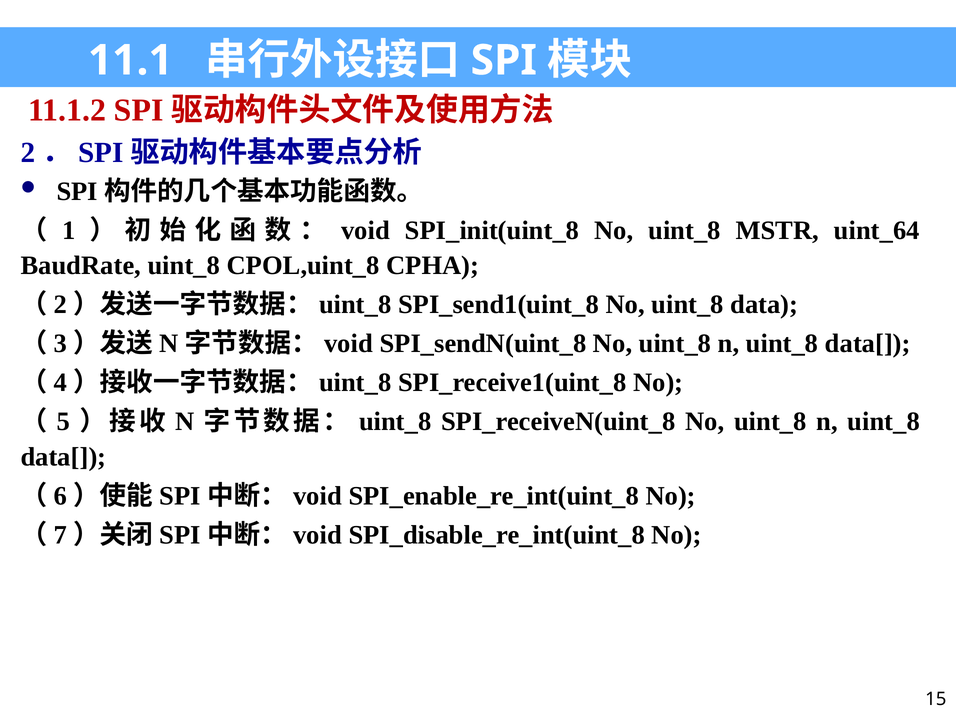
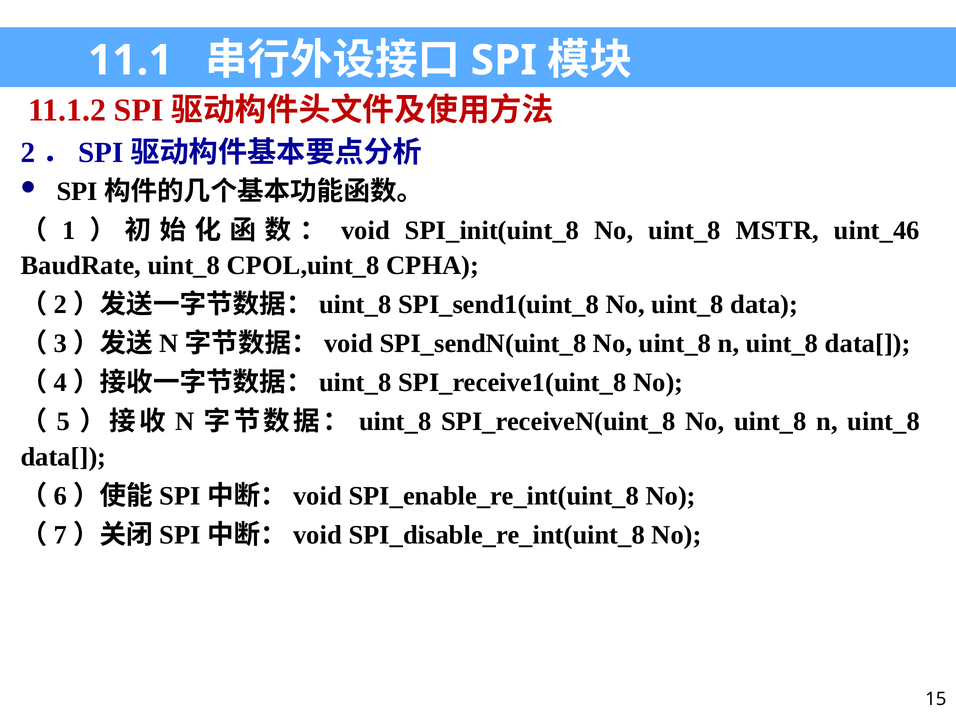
uint_64: uint_64 -> uint_46 (877, 231)
